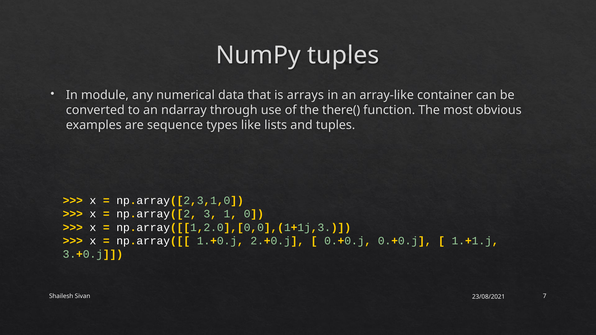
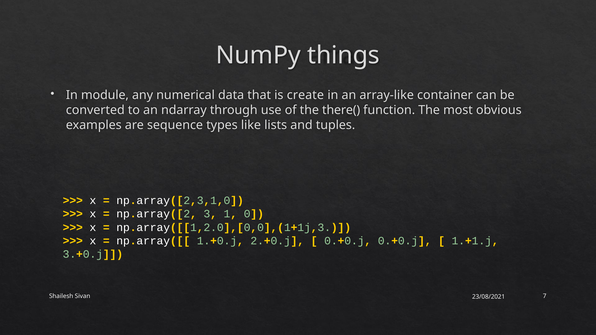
NumPy tuples: tuples -> things (343, 55)
arrays: arrays -> create (305, 95)
